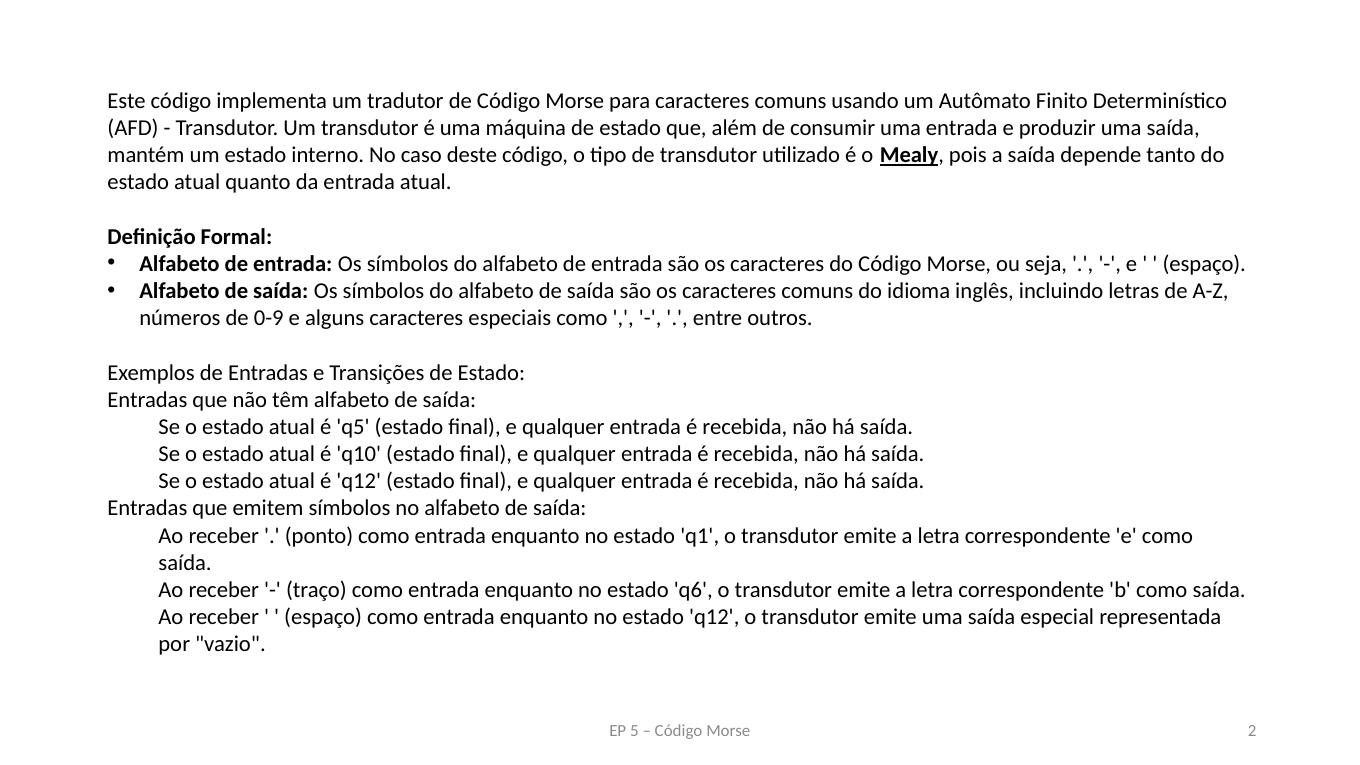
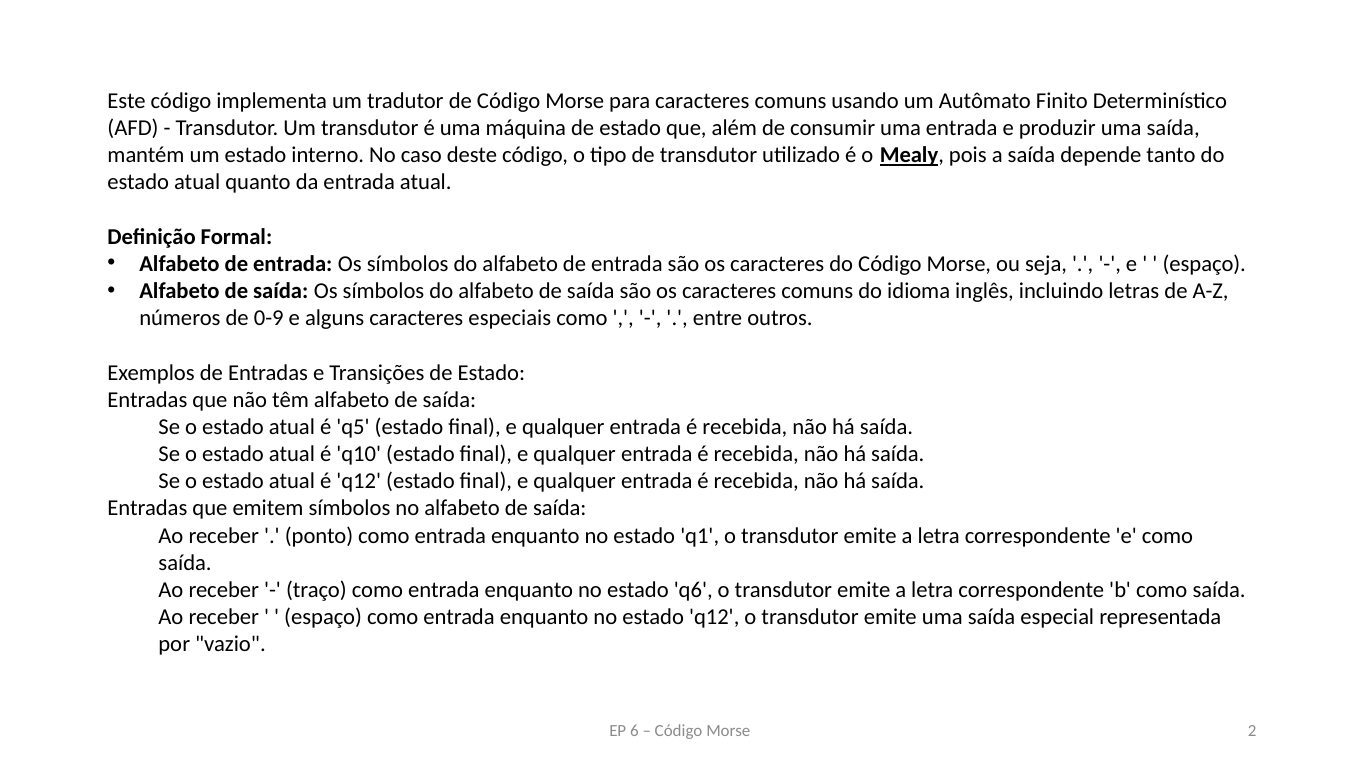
5: 5 -> 6 (634, 731)
